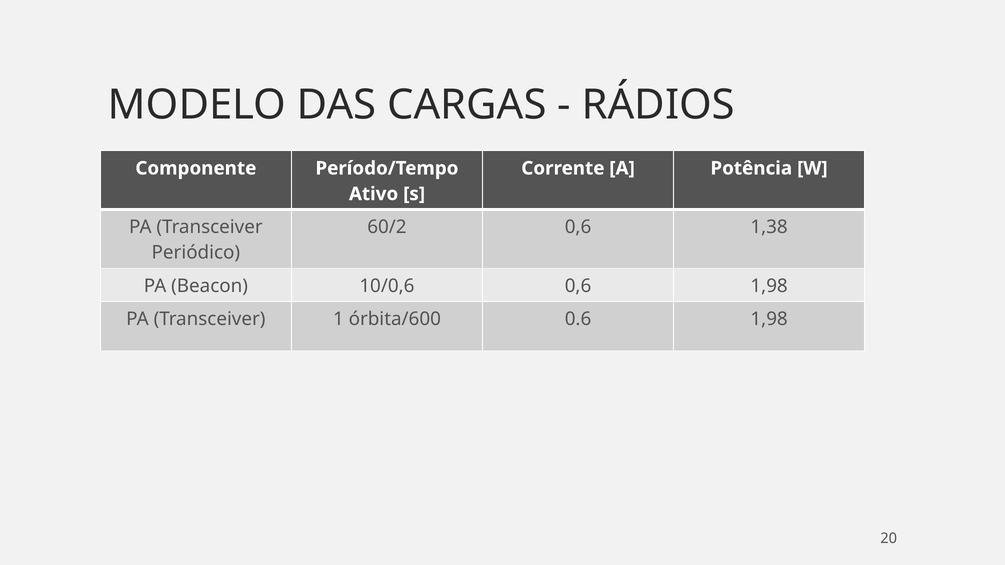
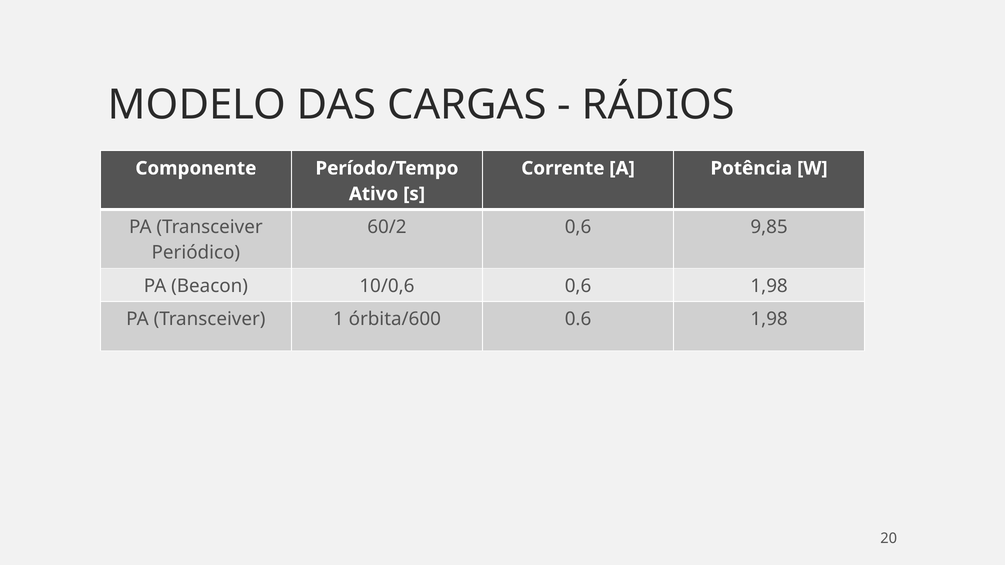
1,38: 1,38 -> 9,85 (769, 227)
